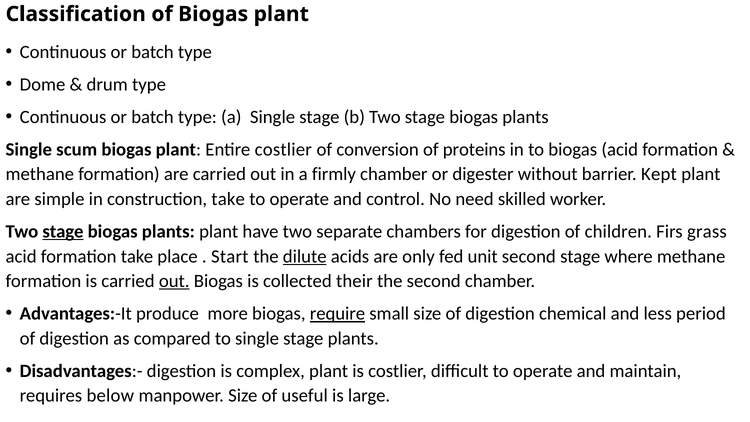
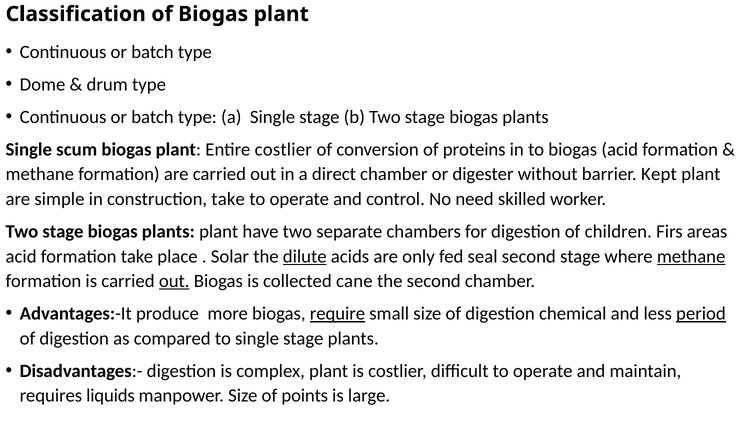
firmly: firmly -> direct (334, 174)
stage underline: present -> none (63, 232)
grass: grass -> areas (707, 232)
Start: Start -> Solar (230, 256)
unit: unit -> seal (483, 256)
methane underline: none -> present (691, 256)
their: their -> cane (354, 281)
period underline: none -> present (701, 314)
below: below -> liquids (110, 396)
useful: useful -> points (305, 396)
